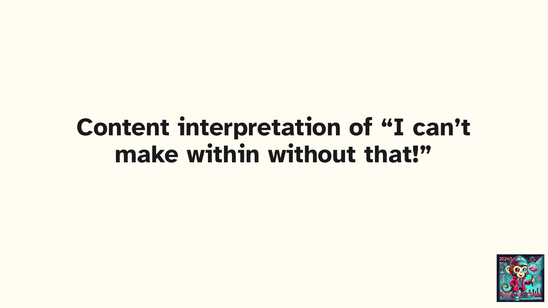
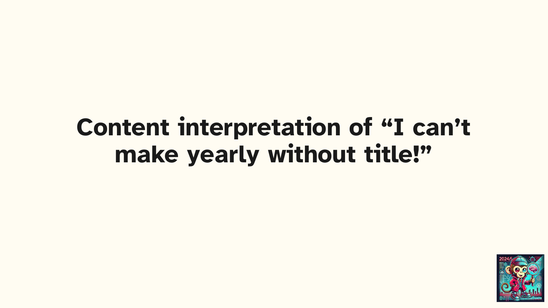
within: within -> yearly (223, 154)
that: that -> title (398, 154)
